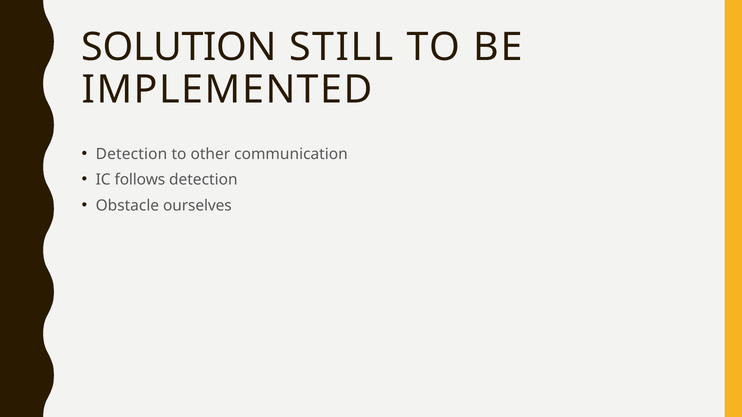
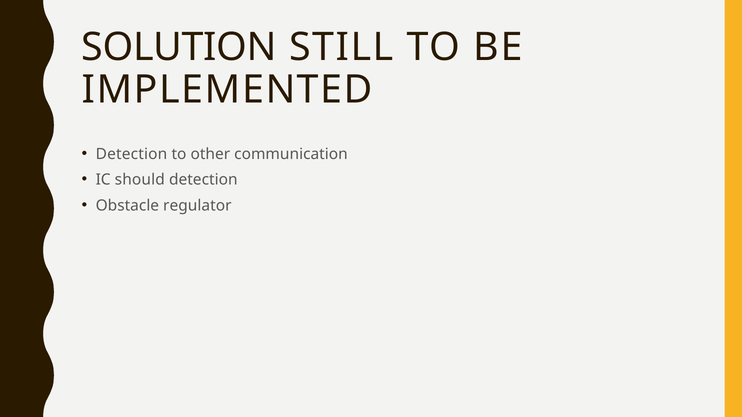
follows: follows -> should (140, 180)
ourselves: ourselves -> regulator (197, 206)
